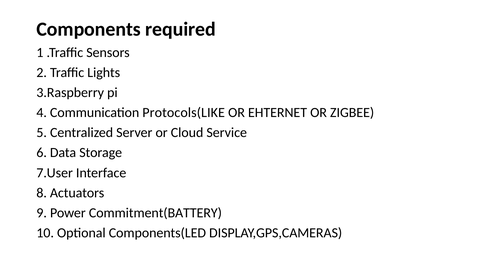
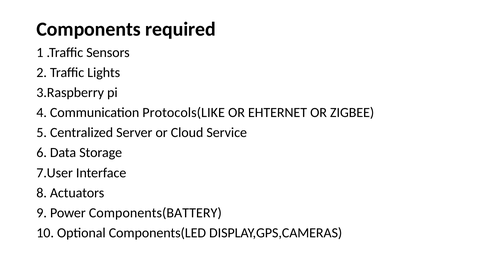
Commitment(BATTERY: Commitment(BATTERY -> Components(BATTERY (155, 212)
